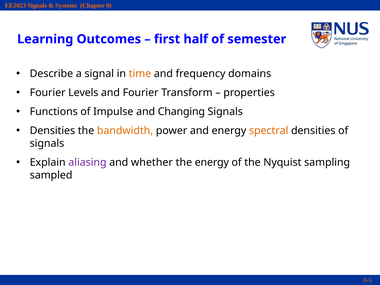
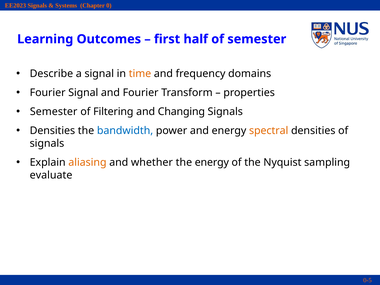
Fourier Levels: Levels -> Signal (83, 93)
Functions: Functions -> Semester (54, 112)
Impulse: Impulse -> Filtering (113, 112)
bandwidth colour: orange -> blue (125, 131)
aliasing colour: purple -> orange (87, 162)
sampled: sampled -> evaluate (51, 175)
